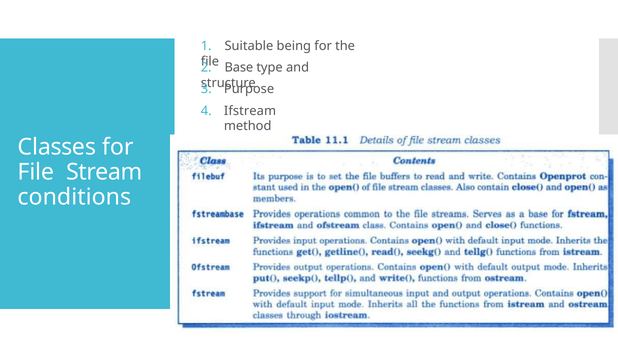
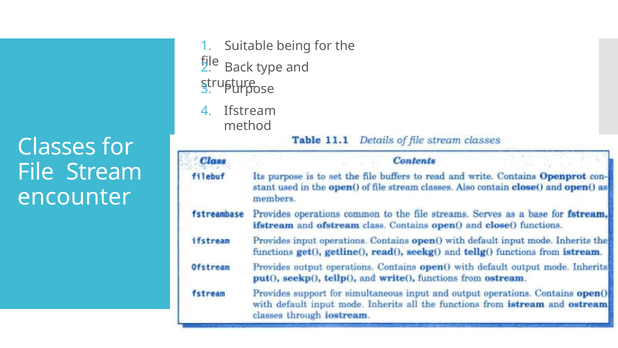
Base: Base -> Back (239, 67)
conditions: conditions -> encounter (74, 197)
